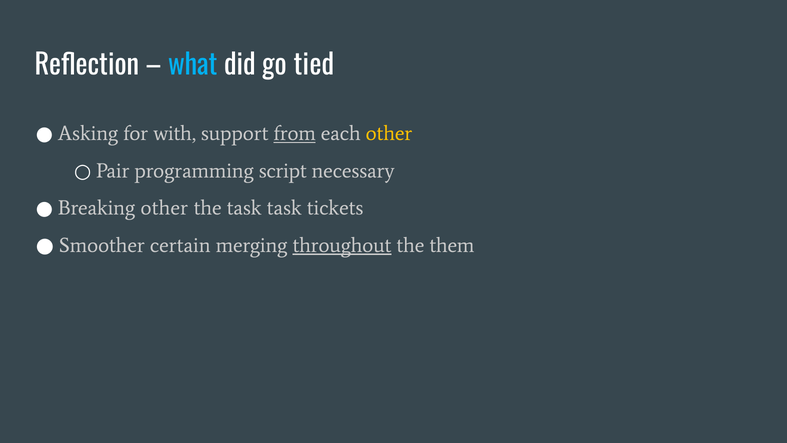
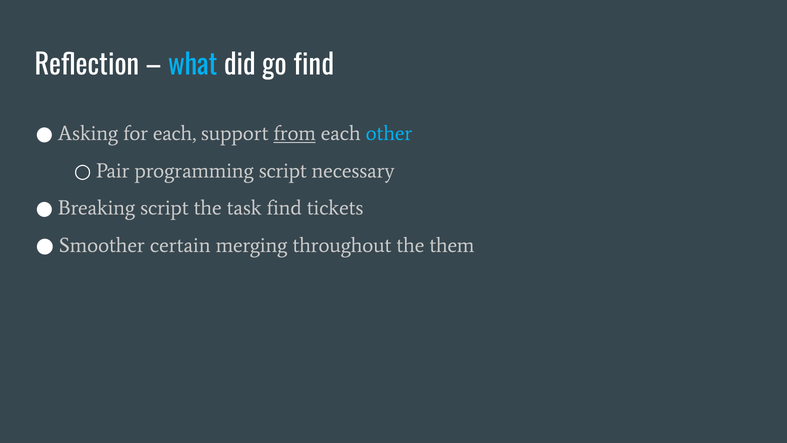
go tied: tied -> find (314, 65)
for with: with -> each (175, 133)
other colour: yellow -> light blue (389, 133)
other: other -> script (164, 208)
task task: task -> find (284, 208)
throughout underline: present -> none (342, 245)
